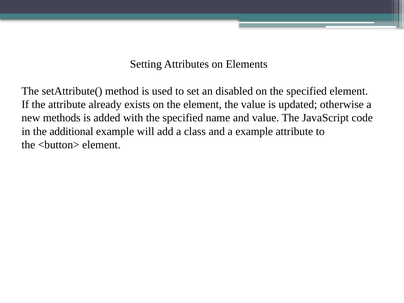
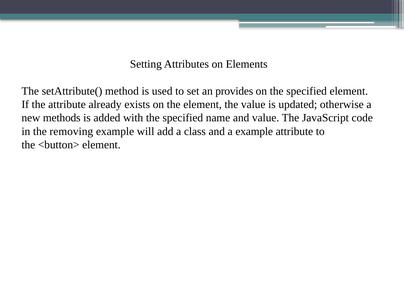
disabled: disabled -> provides (234, 91)
additional: additional -> removing (71, 131)
